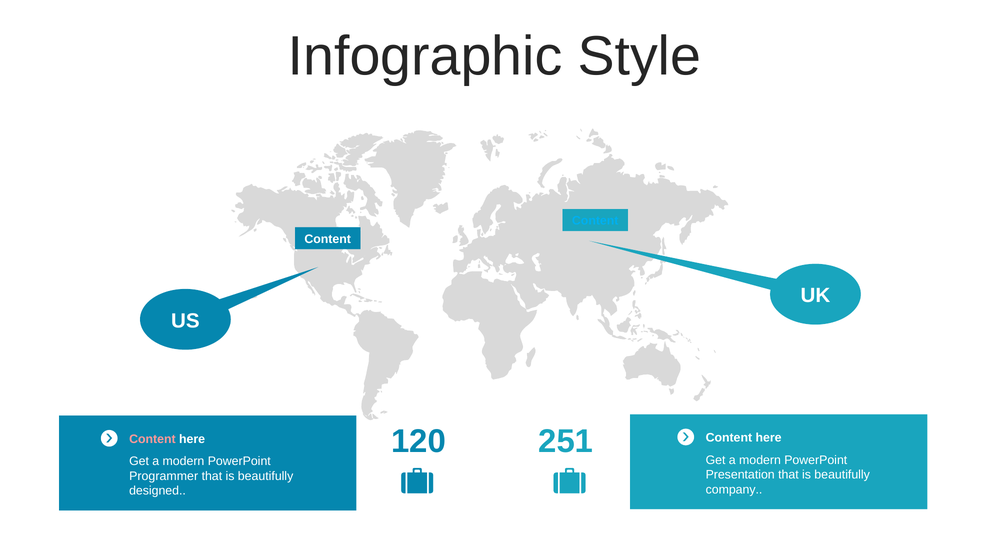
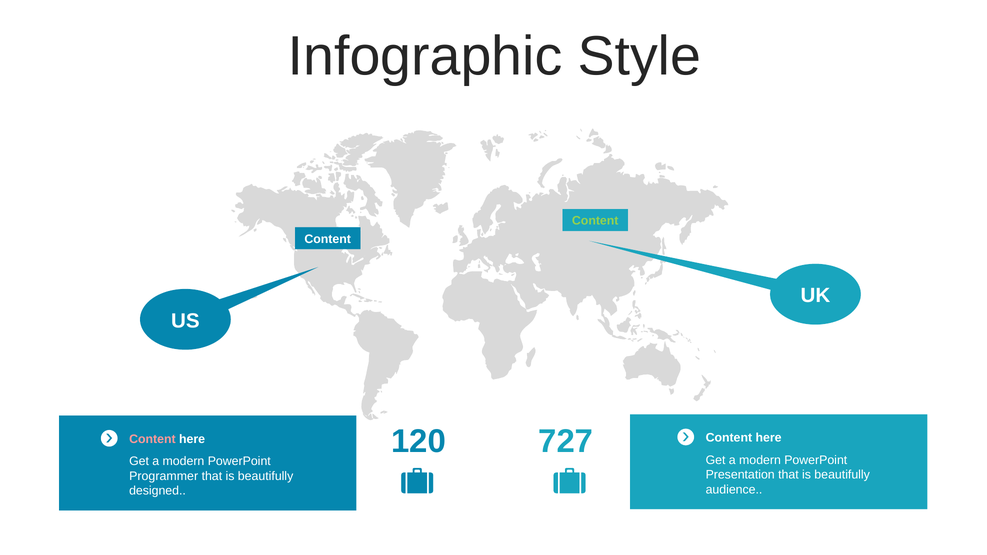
Content colour: light blue -> light green (595, 221)
251: 251 -> 727 (566, 442)
company: company -> audience (734, 490)
